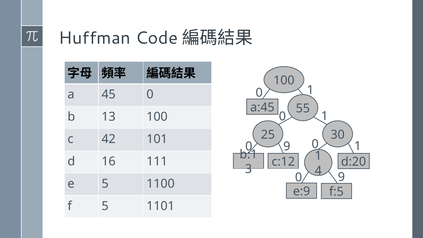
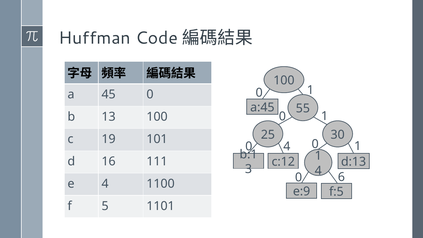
42: 42 -> 19 (109, 139)
9: 9 -> 4 (287, 147)
d:20: d:20 -> d:13 (354, 162)
9: 9 -> 6 (341, 177)
e 5: 5 -> 4 (105, 184)
